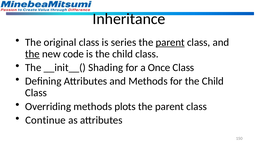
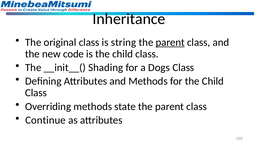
series: series -> string (124, 42)
the underline: present -> none (32, 54)
Once: Once -> Dogs (159, 68)
plots: plots -> state (125, 107)
